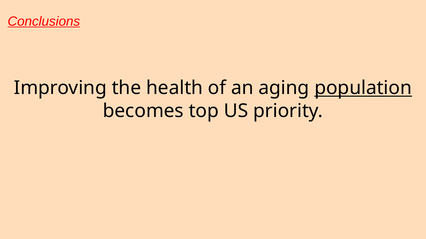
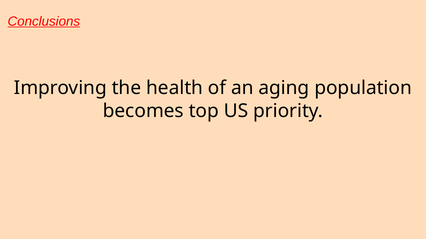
population underline: present -> none (363, 88)
